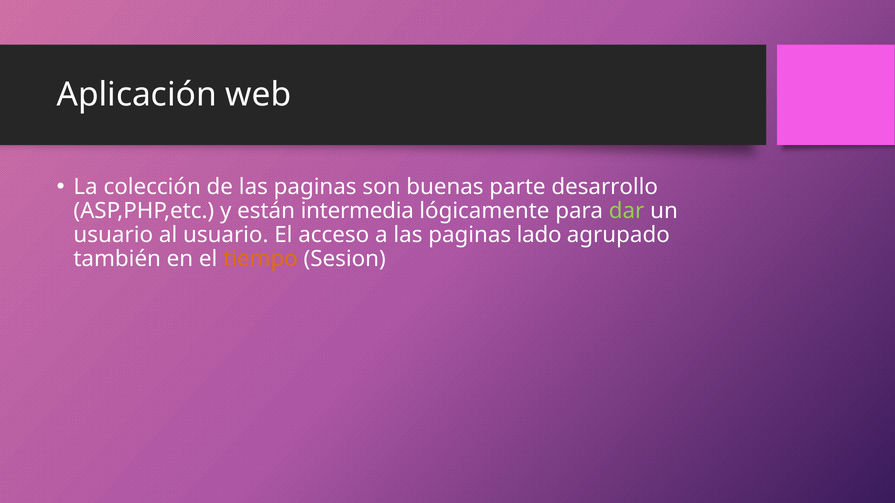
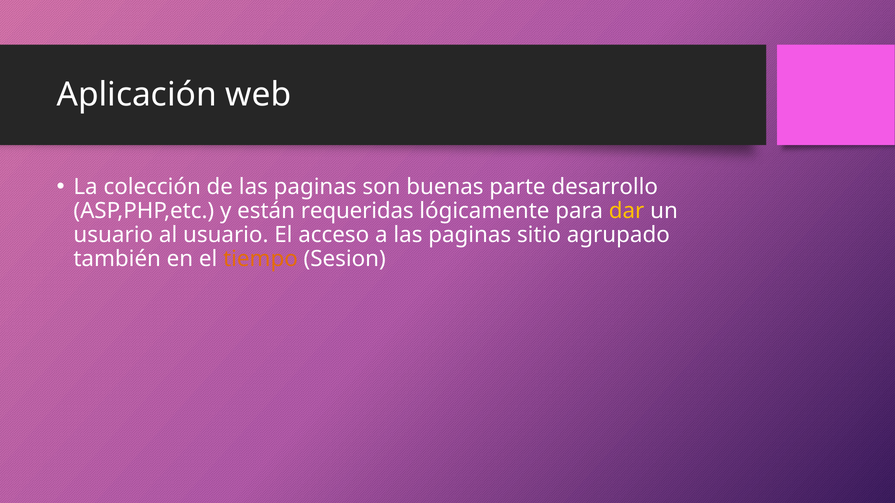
intermedia: intermedia -> requeridas (357, 211)
dar colour: light green -> yellow (627, 211)
lado: lado -> sitio (539, 235)
